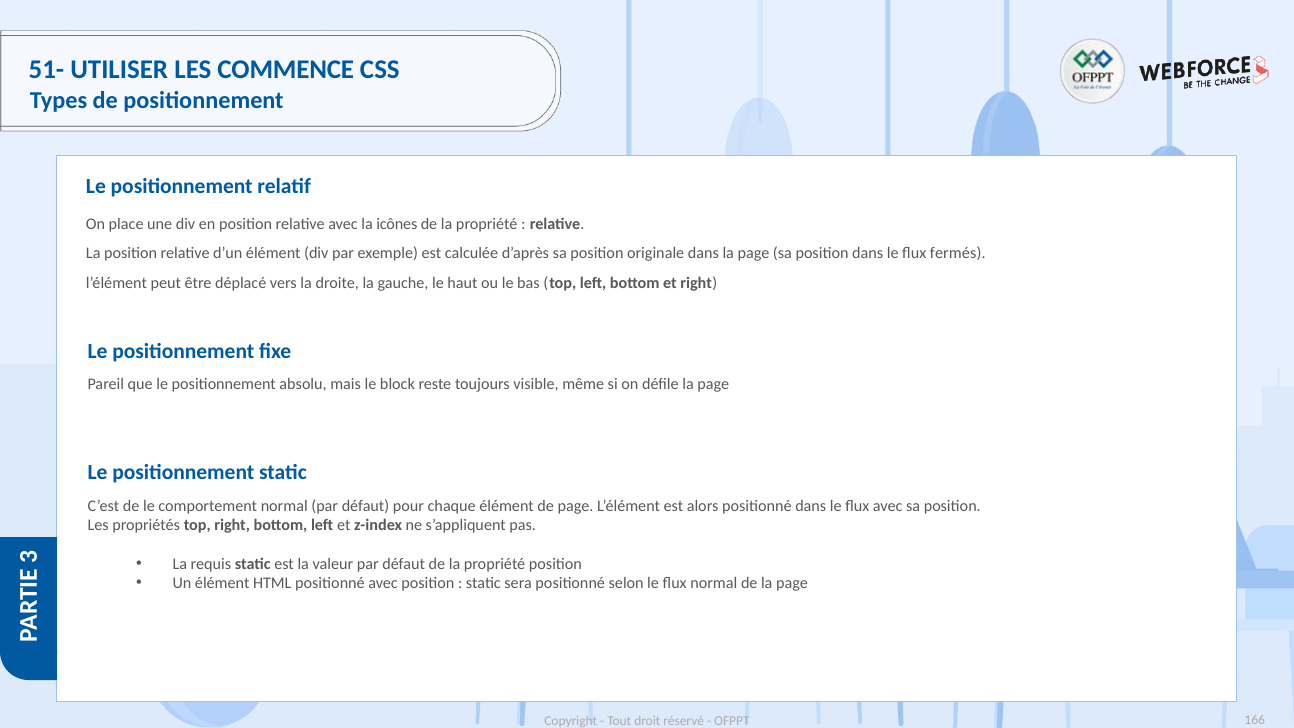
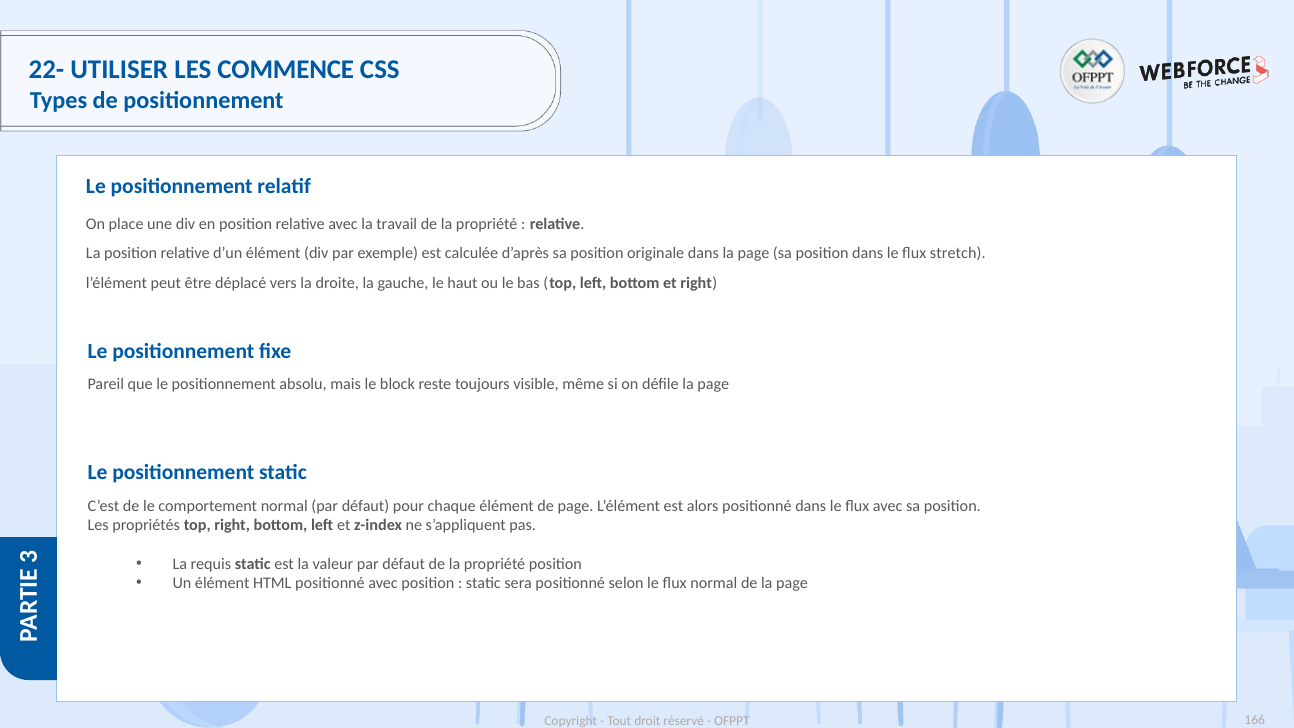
51-: 51- -> 22- (46, 70)
icônes: icônes -> travail (397, 224)
fermés: fermés -> stretch (958, 254)
